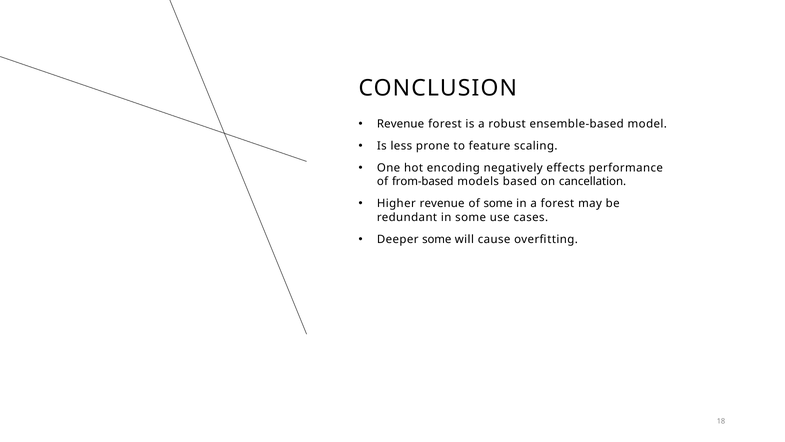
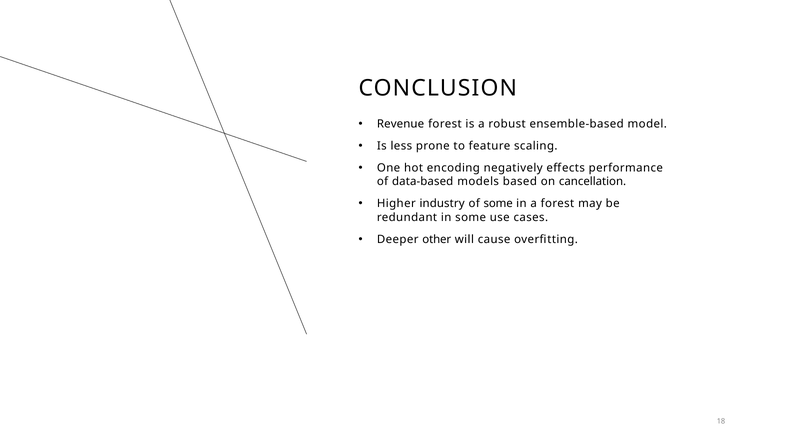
from-based: from-based -> data-based (423, 181)
Higher revenue: revenue -> industry (442, 203)
Deeper some: some -> other (437, 239)
